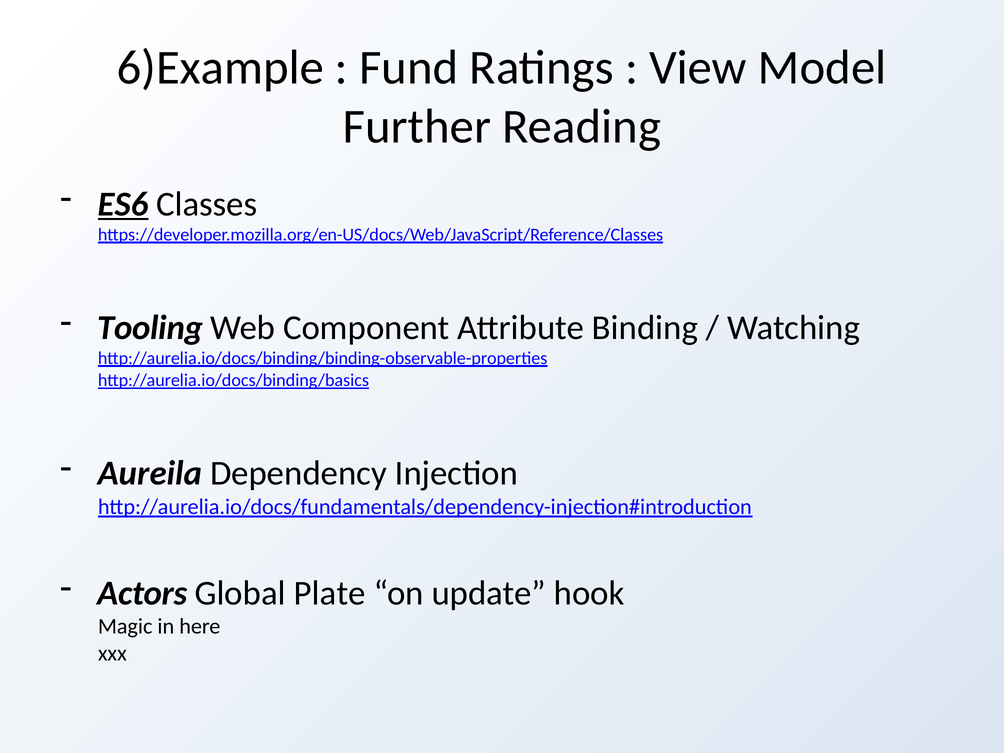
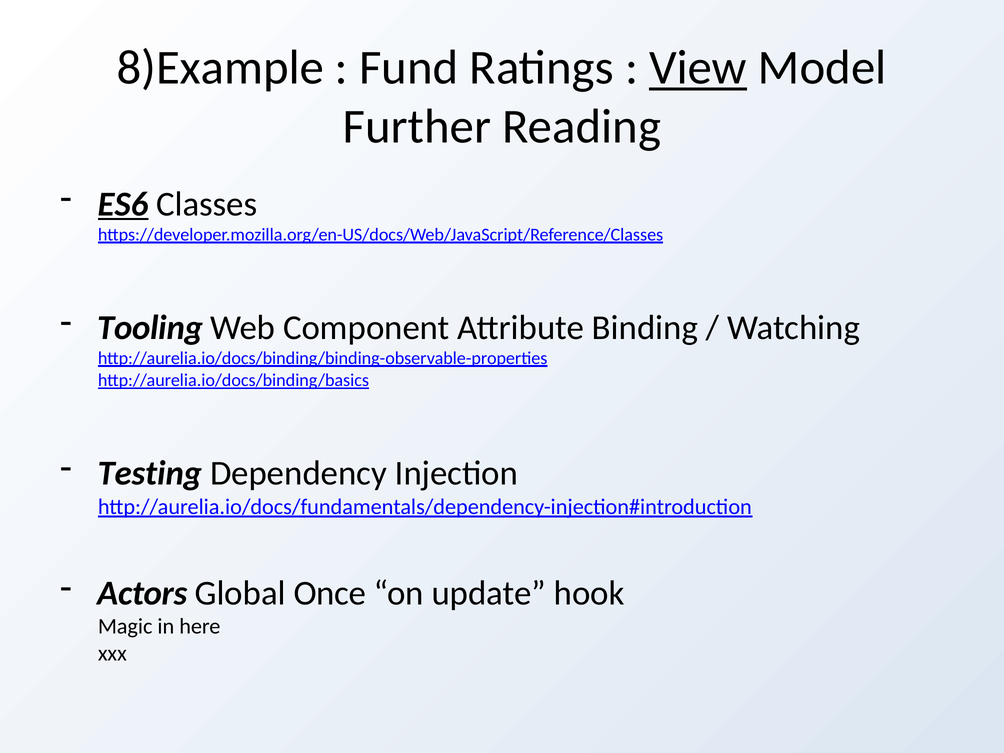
6)Example: 6)Example -> 8)Example (220, 68)
View underline: none -> present (698, 68)
Aureila: Aureila -> Testing (150, 473)
Plate: Plate -> Once (330, 593)
